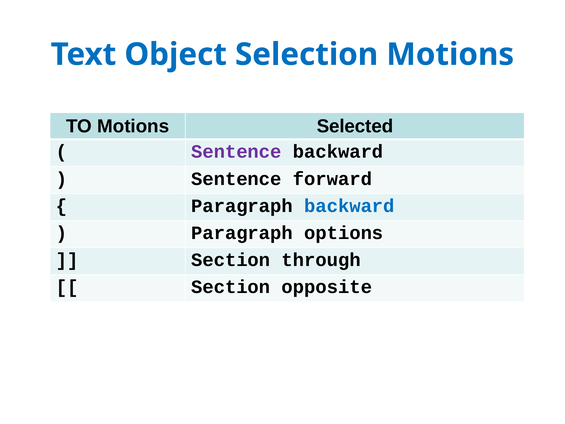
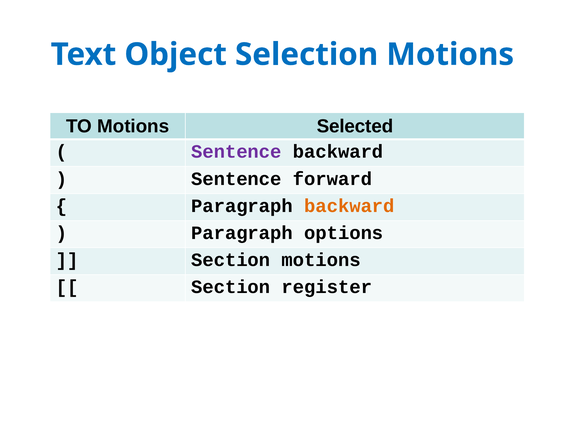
backward colour: blue -> orange (349, 206)
Section through: through -> motions (321, 260)
opposite: opposite -> register (327, 287)
